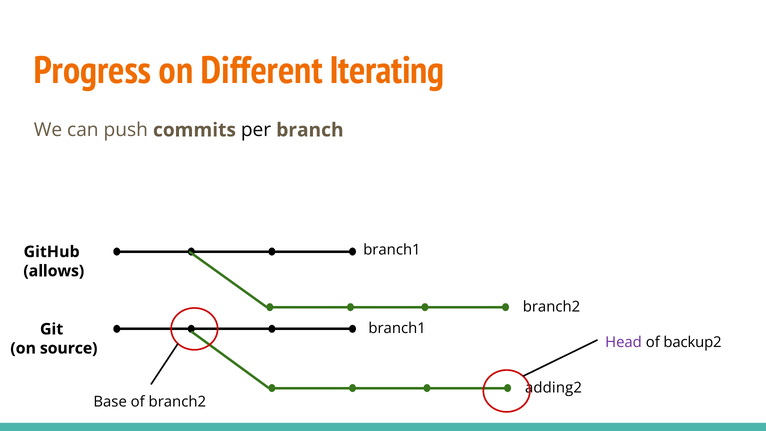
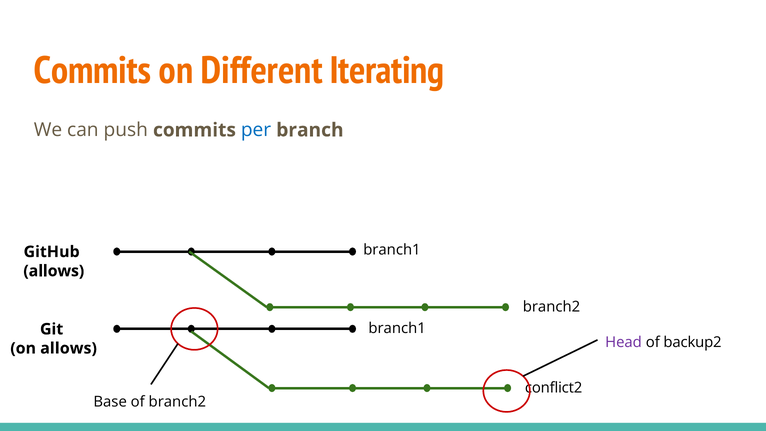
Progress: Progress -> Commits (93, 71)
per colour: black -> blue (256, 130)
on source: source -> allows (69, 348)
adding2: adding2 -> conflict2 (554, 388)
